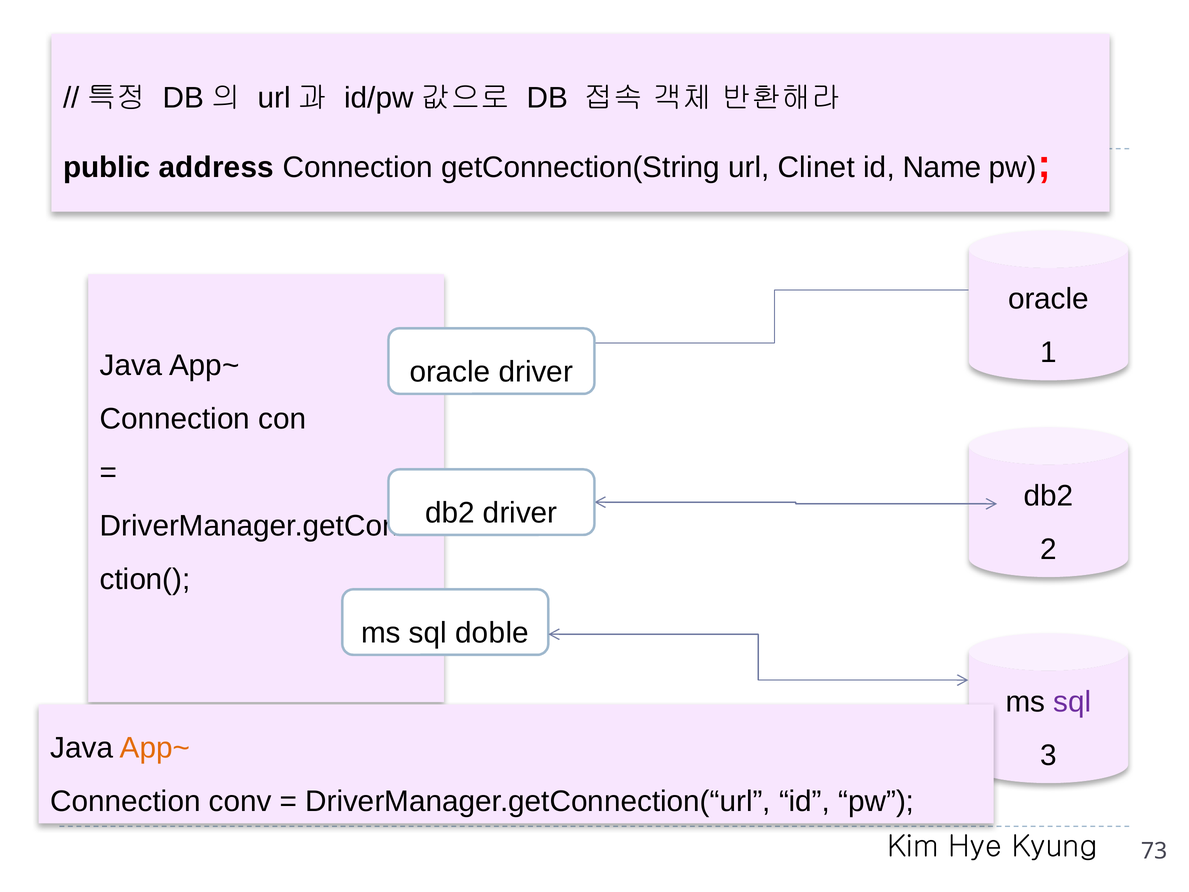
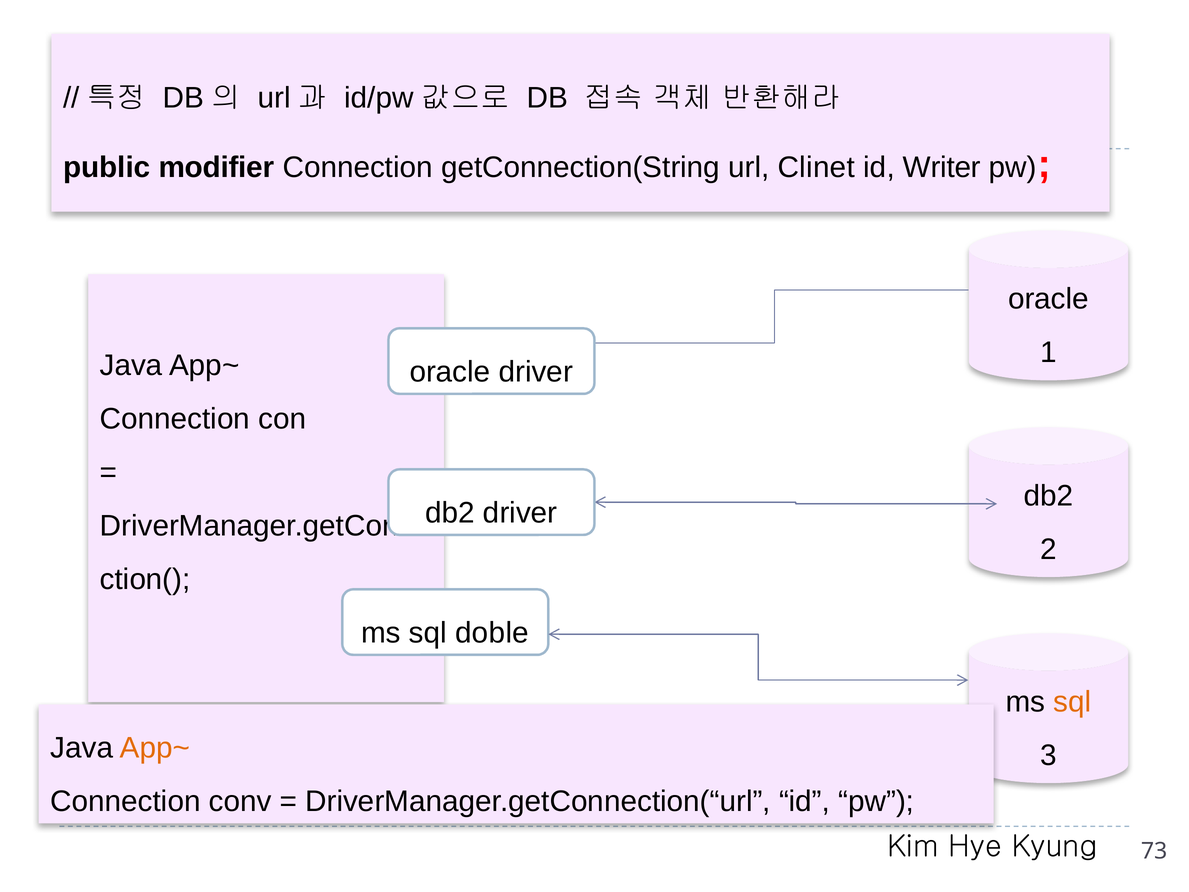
address: address -> modifier (217, 167)
Name: Name -> Writer (942, 167)
sql colour: purple -> orange (1072, 702)
